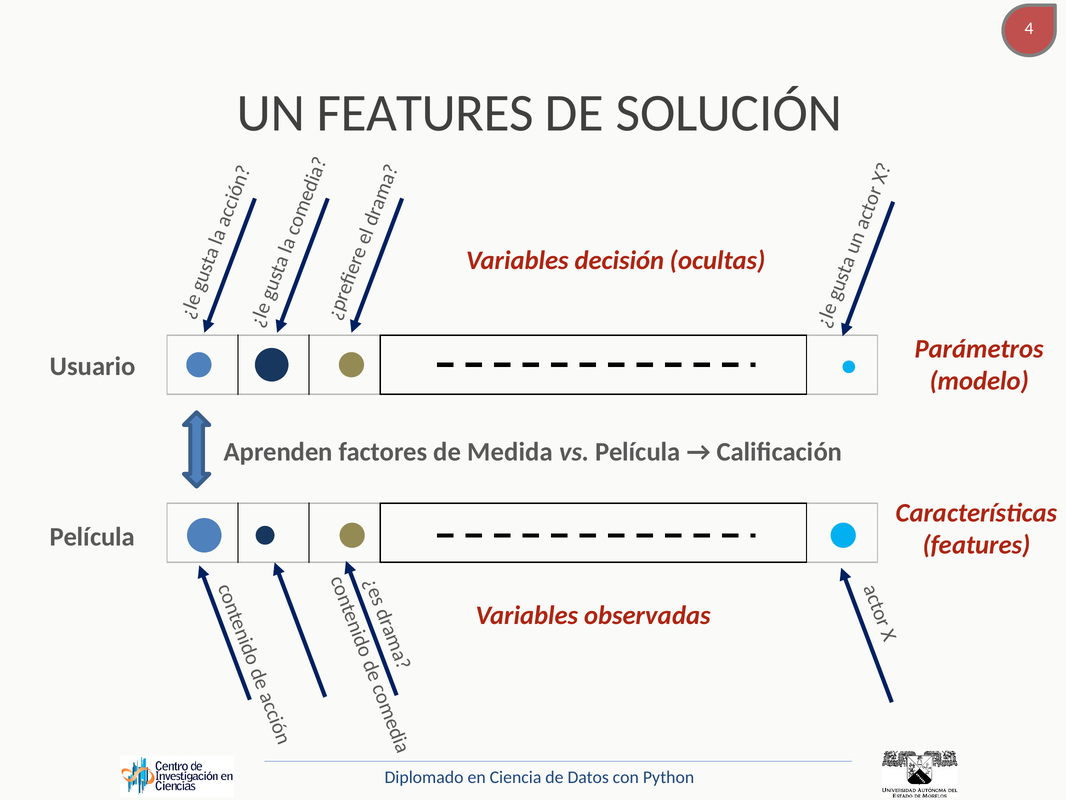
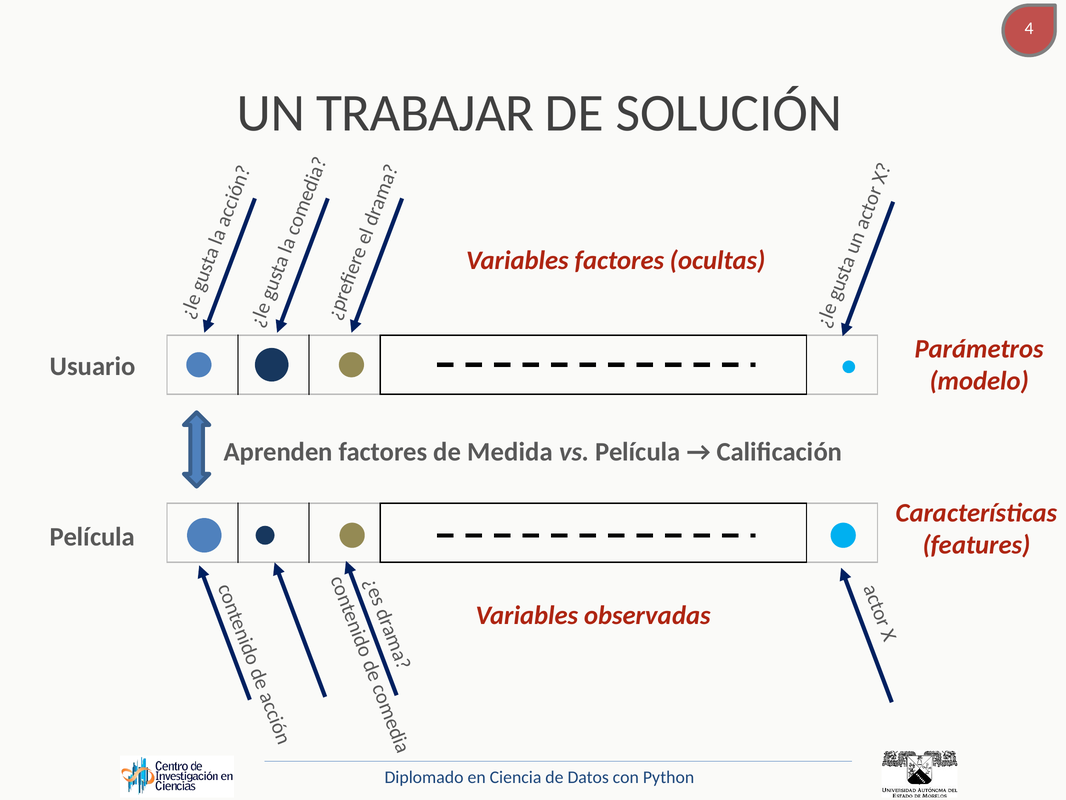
UN FEATURES: FEATURES -> TRABAJAR (425, 113)
Variables decisión: decisión -> factores (620, 260)
